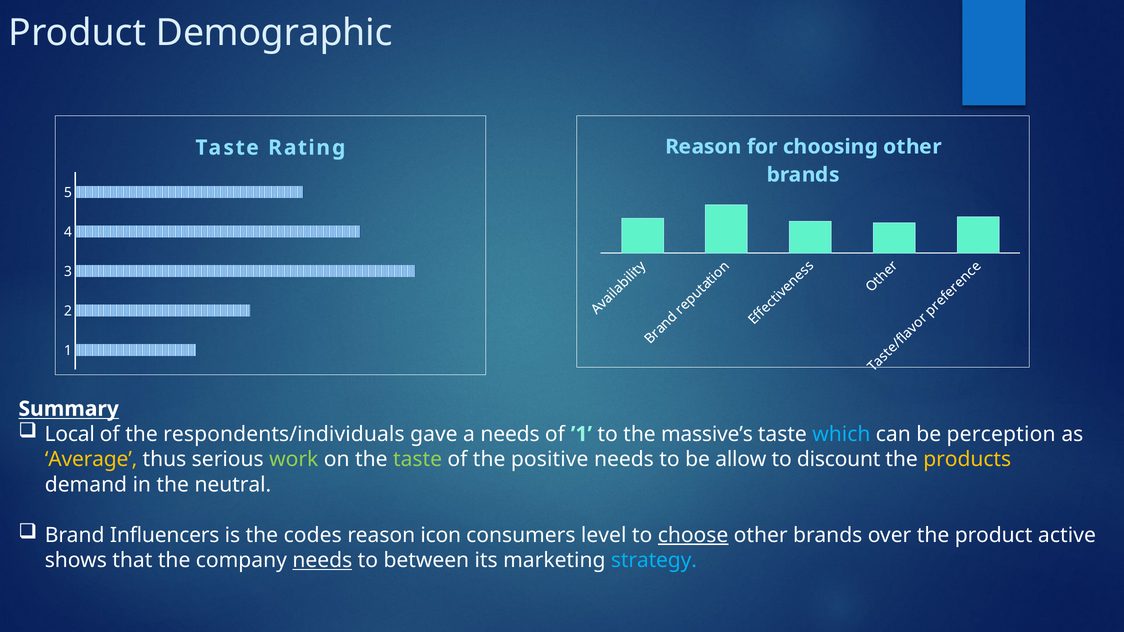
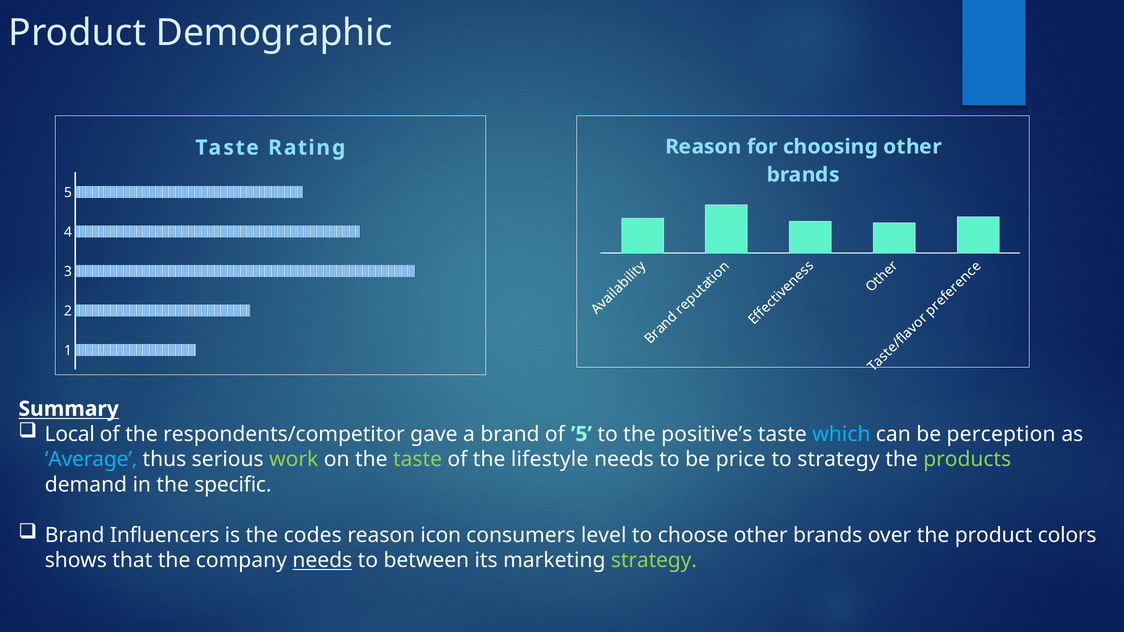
respondents/individuals: respondents/individuals -> respondents/competitor (284, 434)
a needs: needs -> brand (510, 434)
’1: ’1 -> ’5 (581, 434)
massive’s: massive’s -> positive’s (707, 434)
Average colour: yellow -> light blue (91, 460)
positive: positive -> lifestyle (550, 460)
allow: allow -> price (741, 460)
to discount: discount -> strategy (839, 460)
products colour: yellow -> light green (967, 460)
neutral: neutral -> specific (233, 485)
choose underline: present -> none (693, 535)
active: active -> colors (1067, 535)
strategy colour: light blue -> light green (654, 561)
